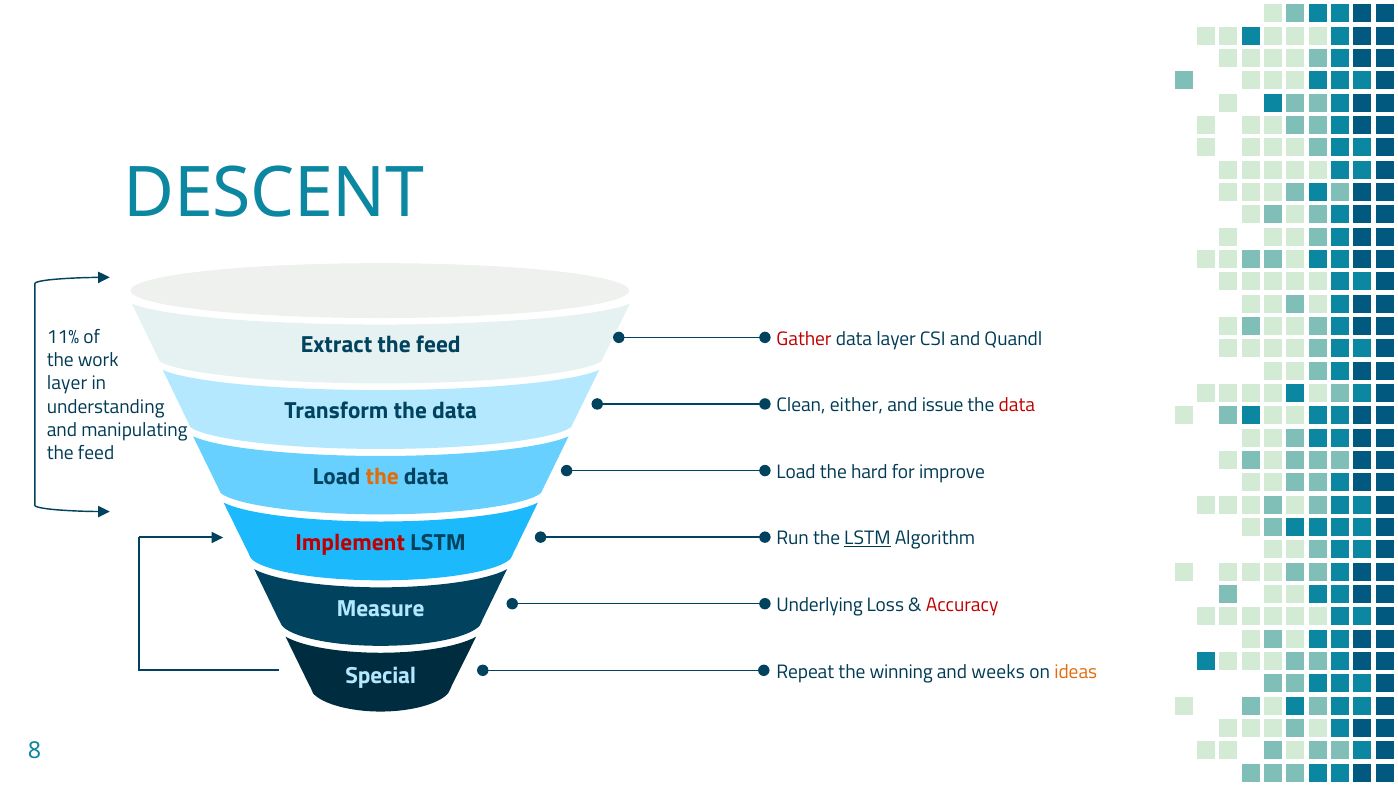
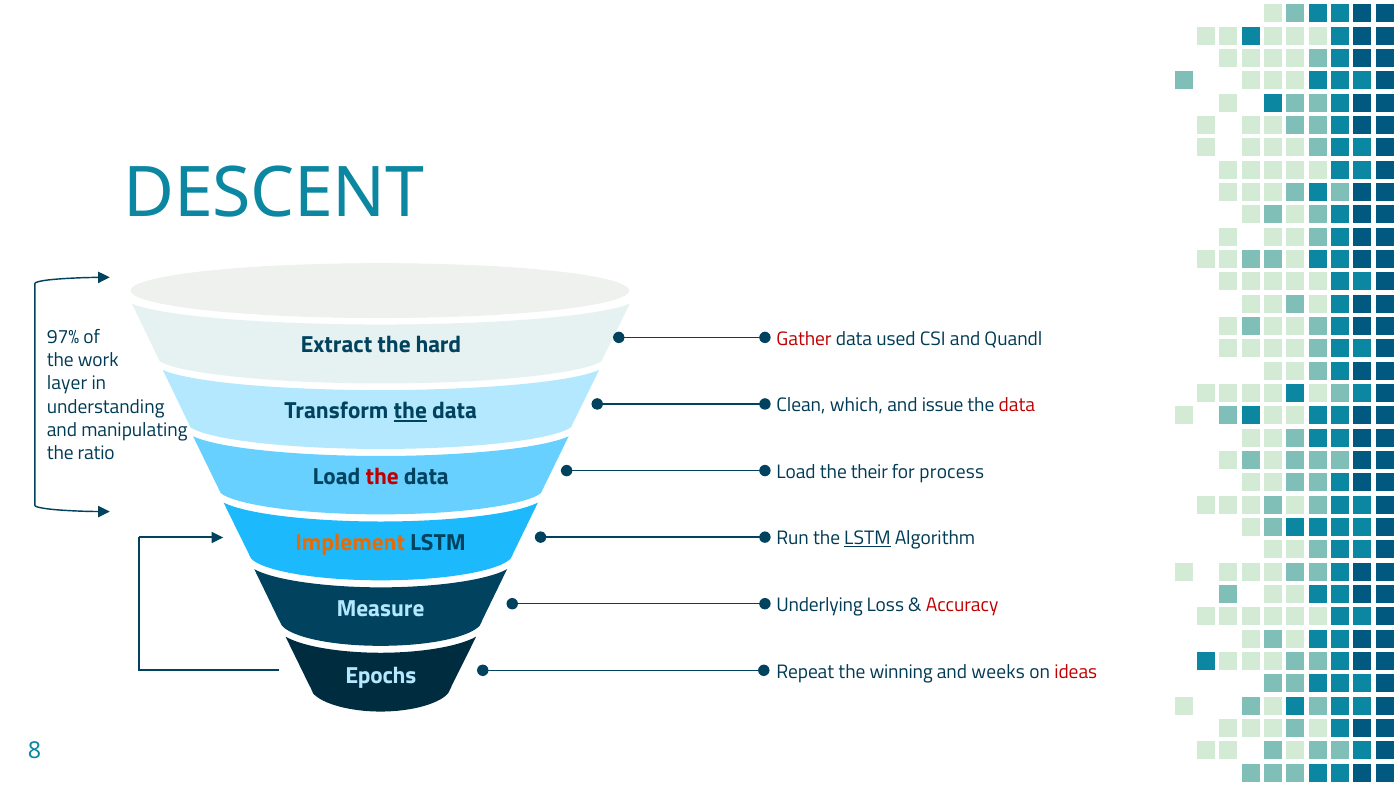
11%: 11% -> 97% (63, 337)
data layer: layer -> used (896, 339)
Extract the feed: feed -> hard (438, 345)
either: either -> which (856, 406)
the underline: none -> present (410, 411)
feed: feed -> ratio (96, 454)
hard: hard -> their (869, 472)
improve: improve -> process (952, 472)
the colour: orange -> red (382, 477)
Implement colour: red -> orange (350, 543)
ideas colour: orange -> red (1076, 672)
Special: Special -> Epochs (381, 676)
